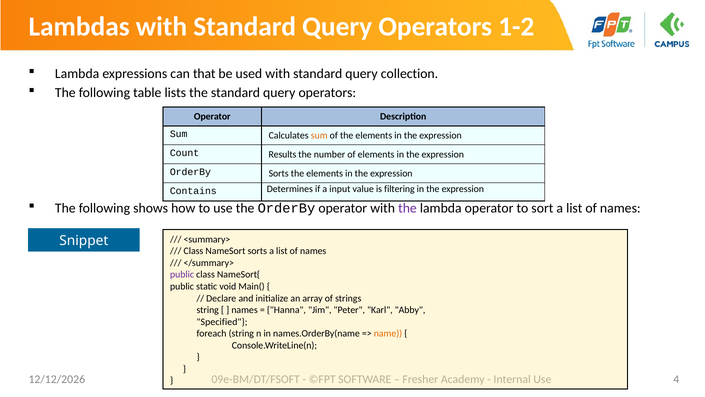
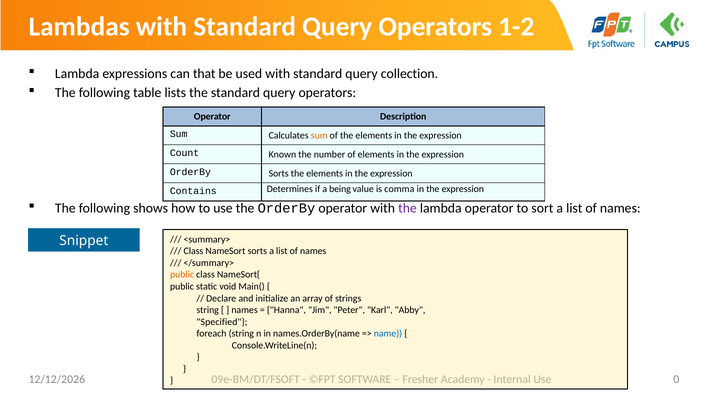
Results: Results -> Known (282, 154)
input: input -> being (340, 189)
filtering: filtering -> comma (399, 189)
public colour: purple -> orange (182, 274)
name colour: orange -> blue (388, 333)
4: 4 -> 0 (676, 379)
